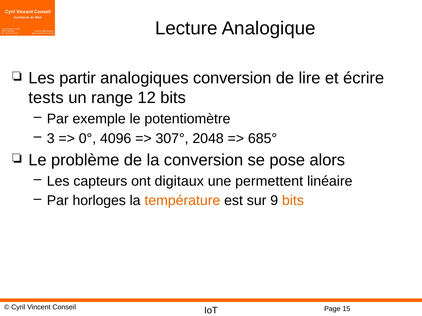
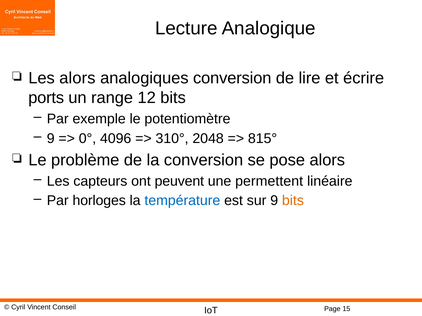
Les partir: partir -> alors (77, 78)
tests: tests -> ports (46, 98)
3: 3 -> 9 (51, 139)
307°: 307° -> 310° (172, 139)
685°: 685° -> 815° (263, 139)
digitaux: digitaux -> peuvent (179, 181)
température colour: orange -> blue (182, 201)
